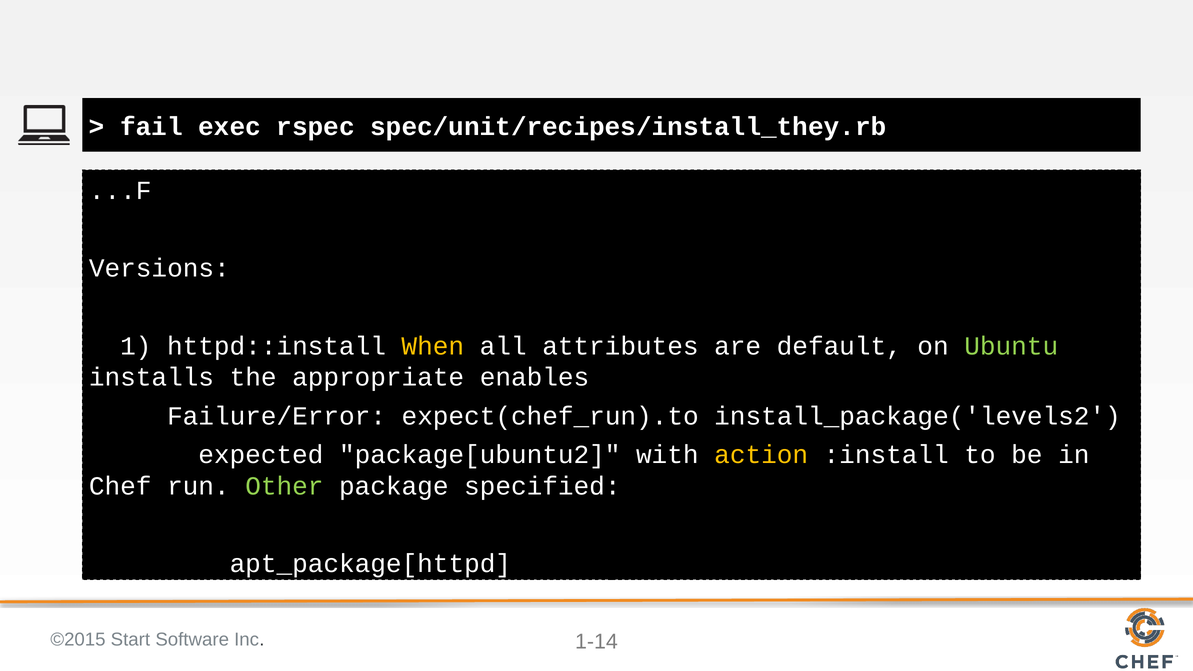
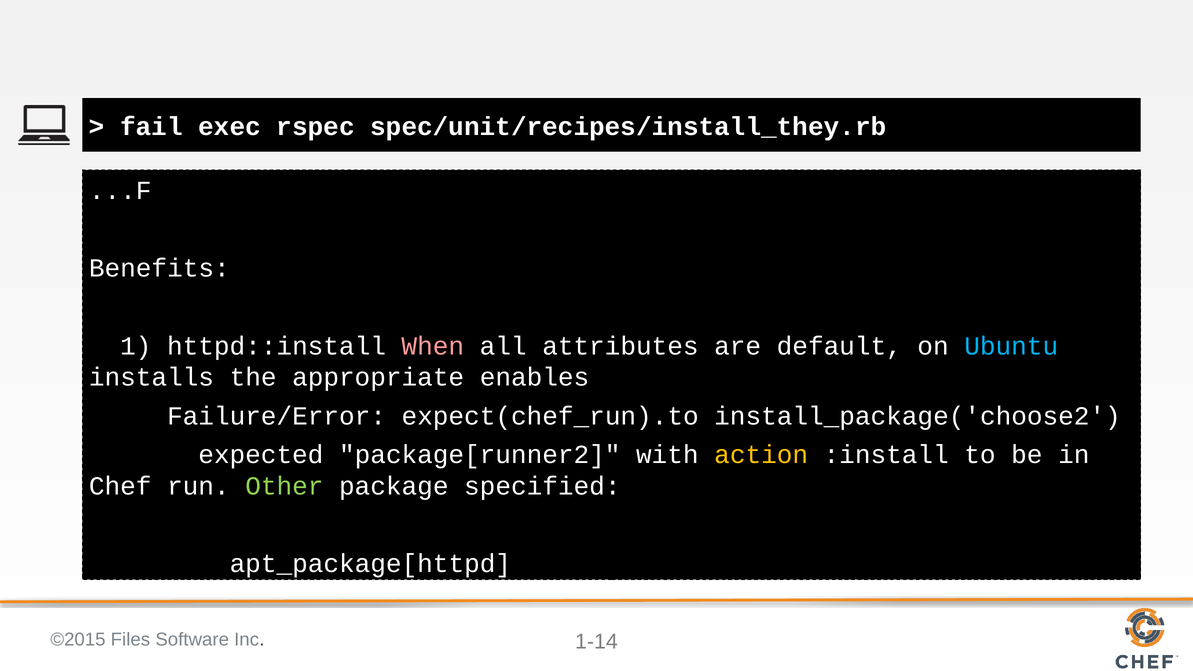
Versions: Versions -> Benefits (159, 268)
When colour: yellow -> pink (433, 346)
Ubuntu colour: light green -> light blue (1011, 346)
install_package('levels2: install_package('levels2 -> install_package('choose2 (918, 416)
package[ubuntu2: package[ubuntu2 -> package[runner2 (480, 455)
Start: Start -> Files (130, 640)
